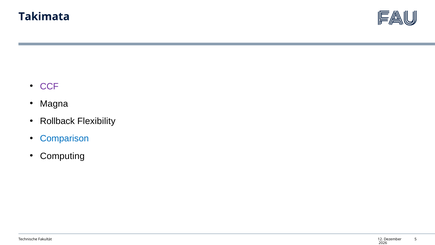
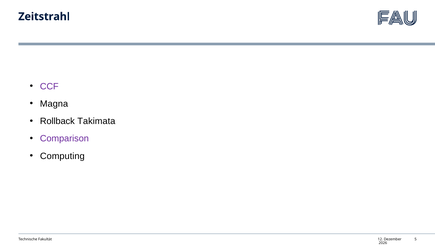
Takimata: Takimata -> Zeitstrahl (44, 17)
Flexibility: Flexibility -> Takimata (96, 121)
Comparison colour: blue -> purple (64, 138)
